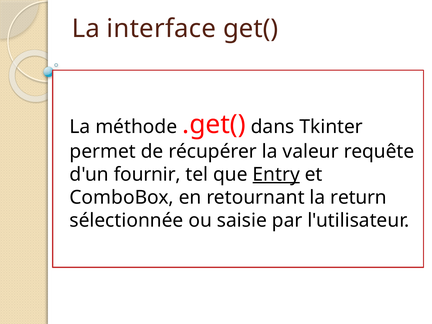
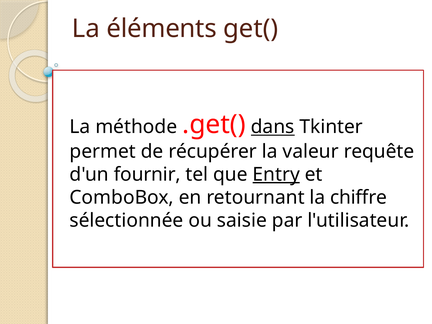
interface: interface -> éléments (162, 29)
dans underline: none -> present (273, 127)
return: return -> chiffre (359, 197)
